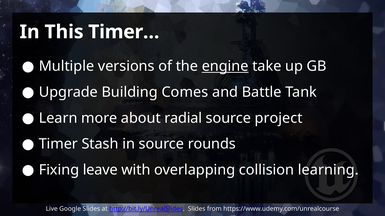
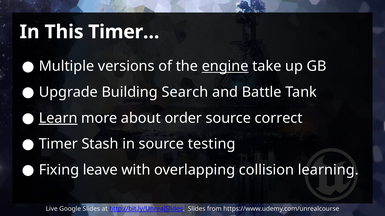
Comes: Comes -> Search (185, 92)
Learn underline: none -> present (58, 118)
radial: radial -> order (183, 118)
project: project -> correct (279, 118)
rounds: rounds -> testing (212, 144)
